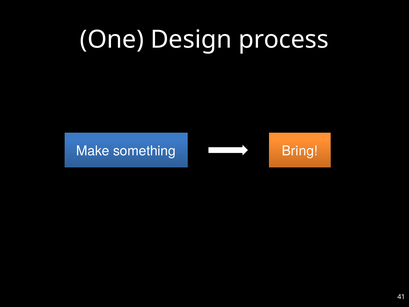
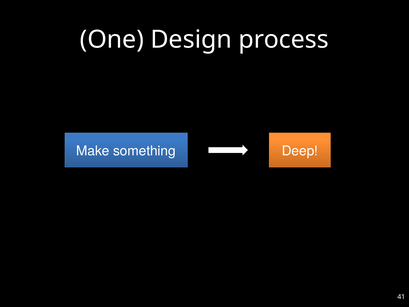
Bring: Bring -> Deep (300, 151)
